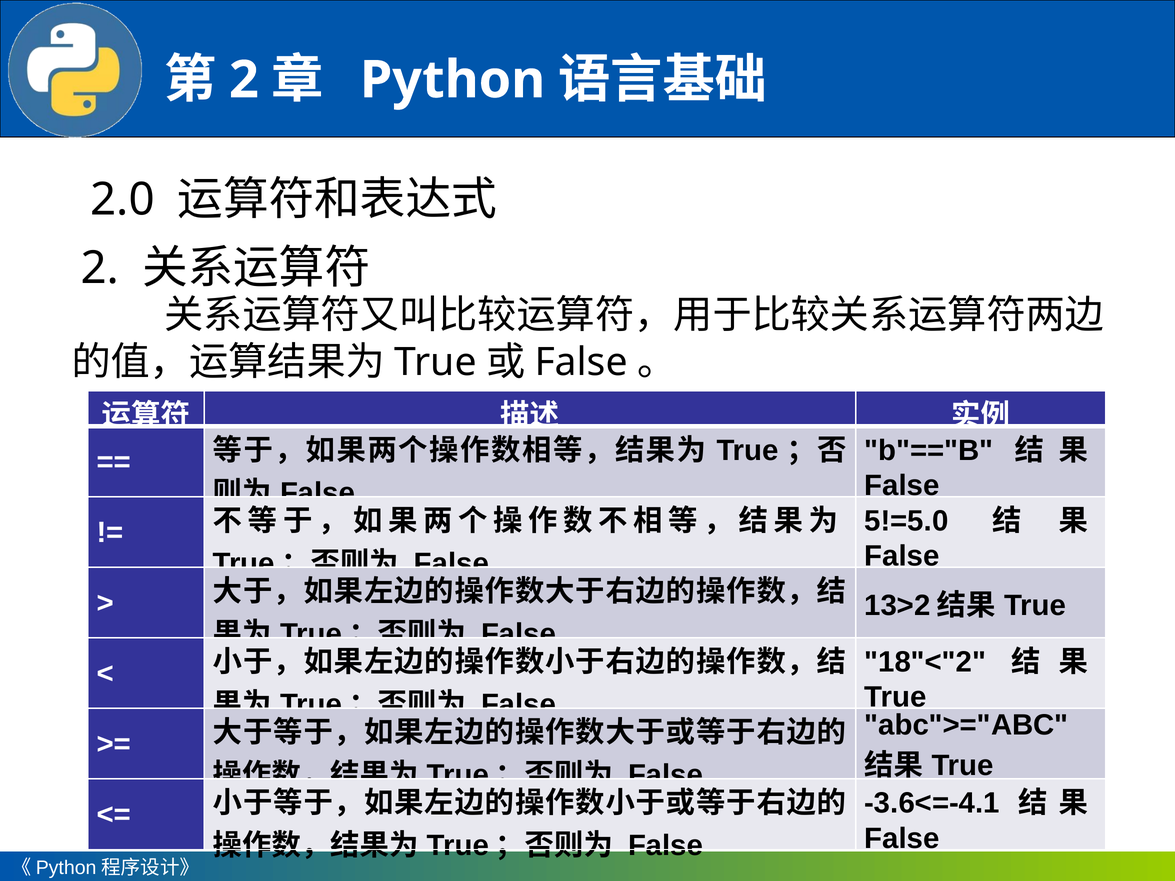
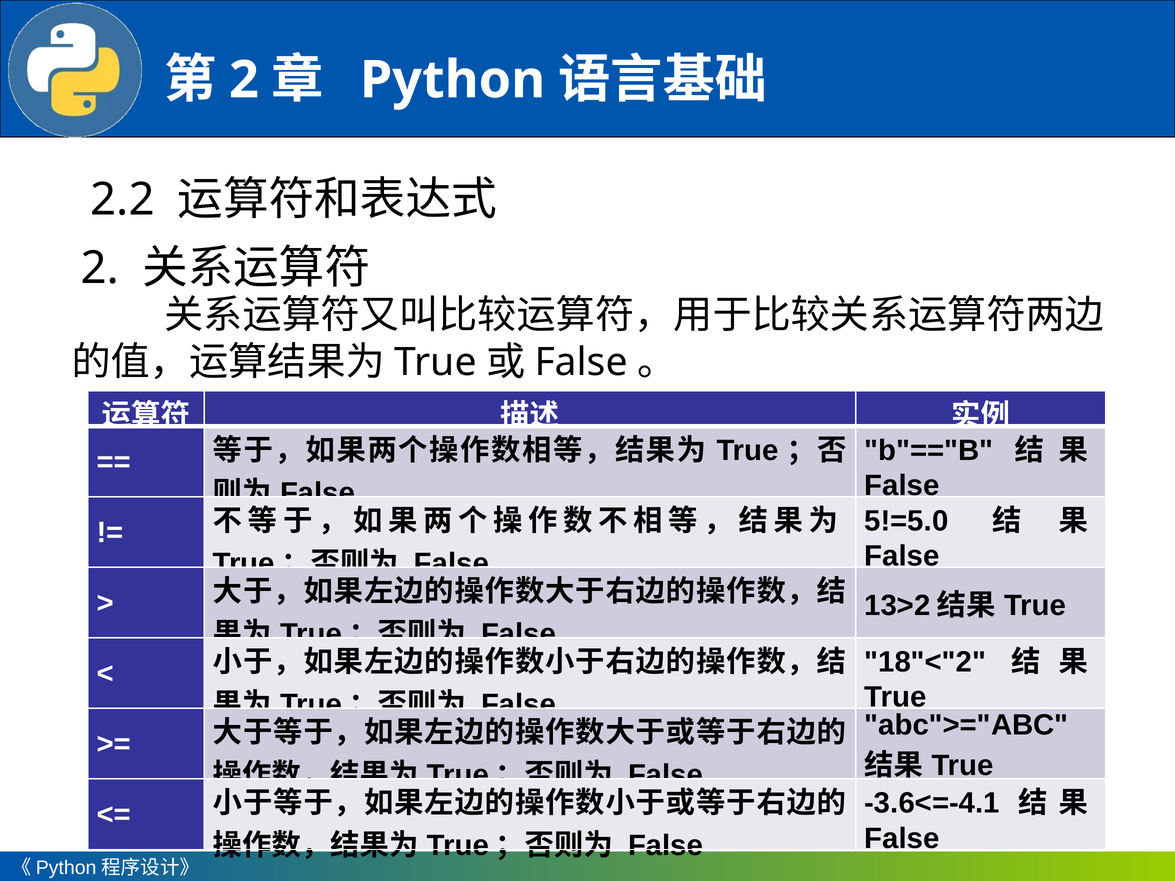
2.0: 2.0 -> 2.2 (123, 200)
